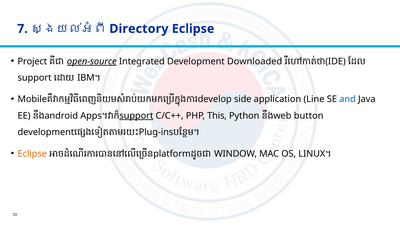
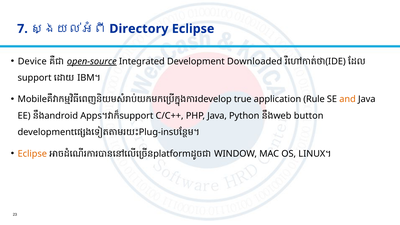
Project: Project -> Device (32, 61)
side: side -> true (243, 99)
Line: Line -> Rule (314, 99)
and colour: blue -> orange (348, 99)
support underline: present -> none (136, 116)
PHP This: This -> Java (217, 116)
